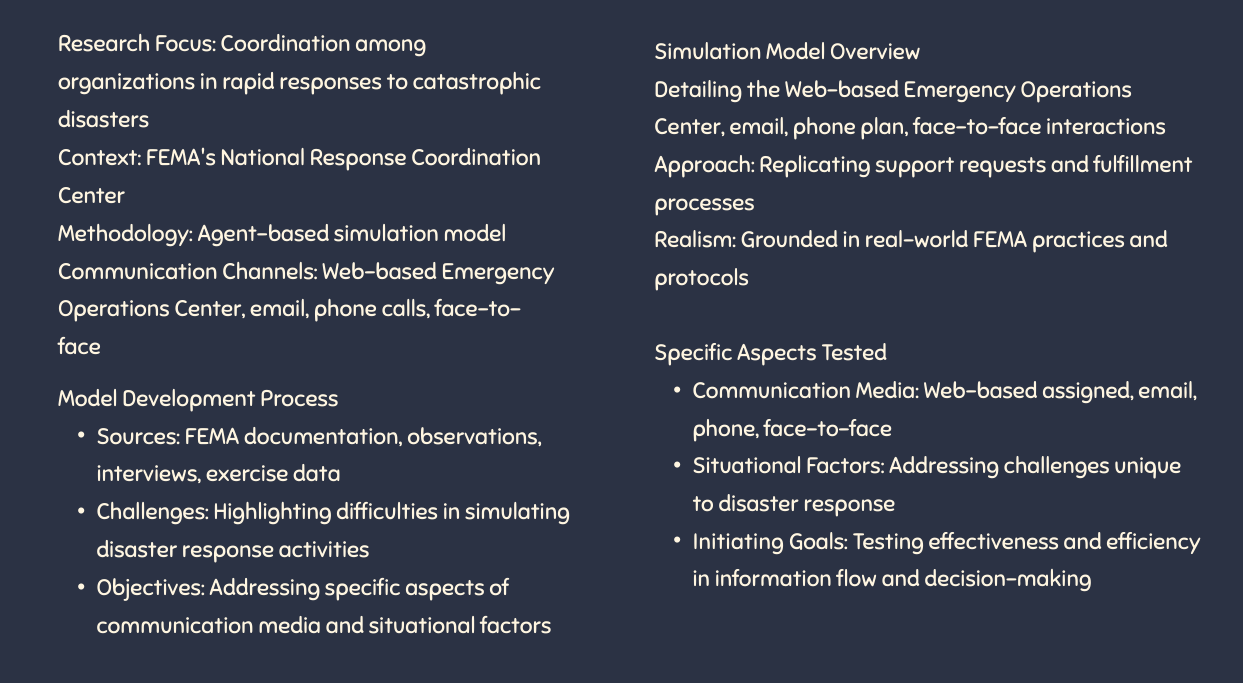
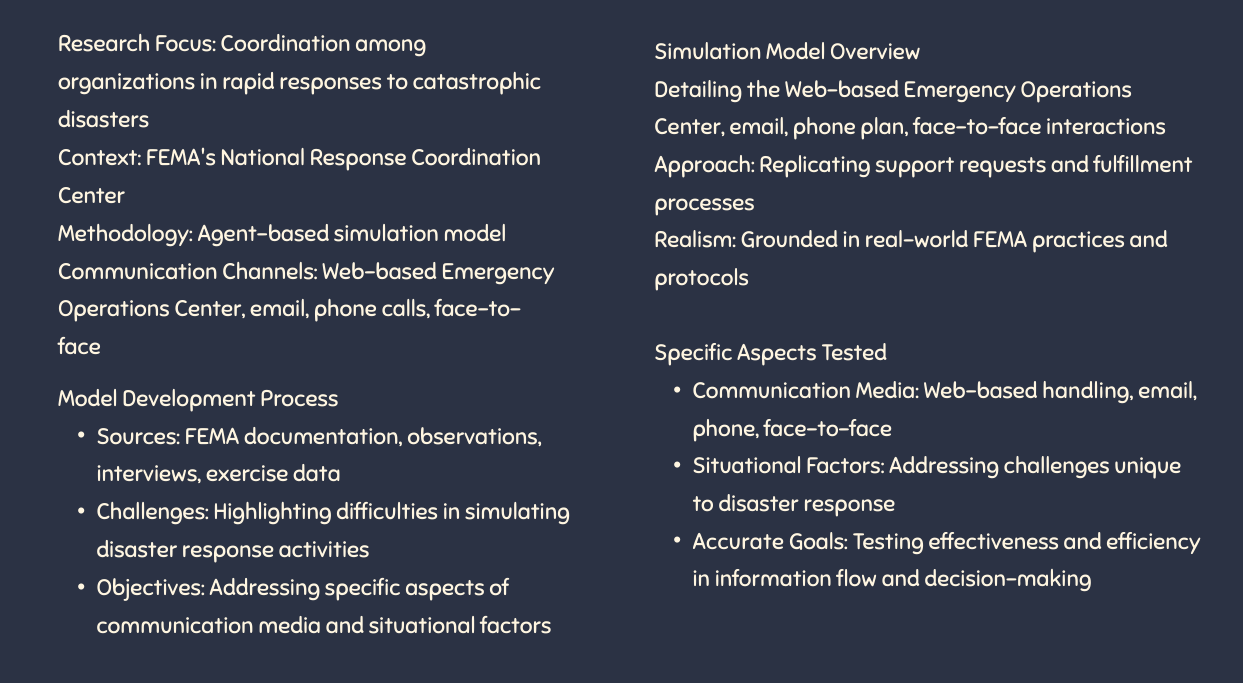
assigned: assigned -> handling (1088, 391)
Initiating: Initiating -> Accurate (738, 542)
